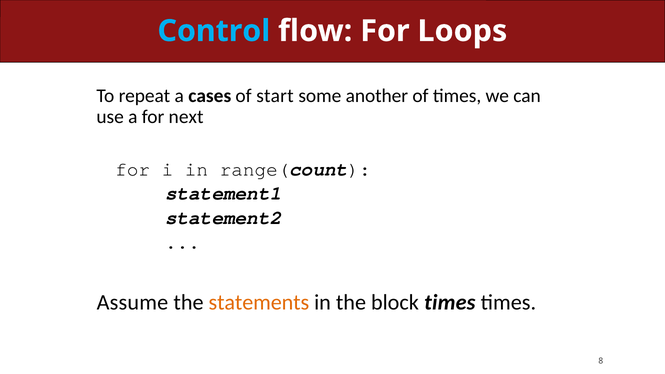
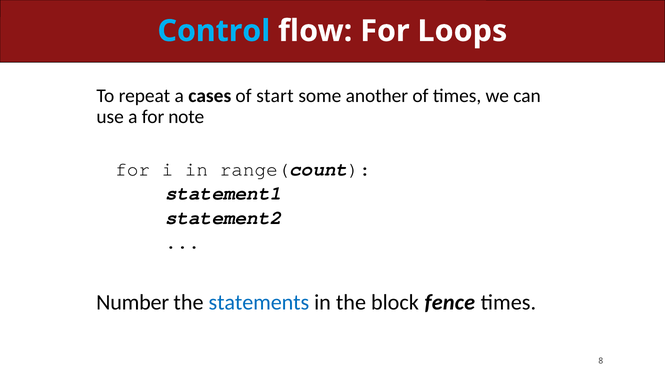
next: next -> note (186, 117)
Assume: Assume -> Number (133, 303)
statements colour: orange -> blue (259, 303)
block times: times -> fence (450, 303)
